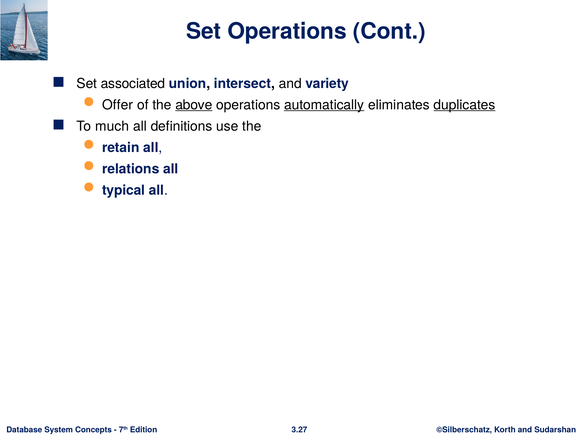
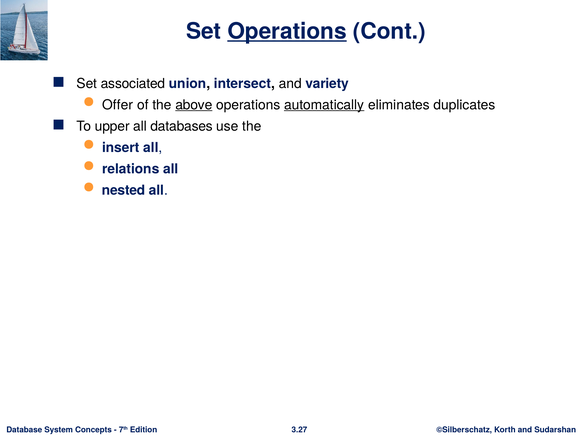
Operations underline: none -> present (287, 31)
duplicates underline: present -> none (464, 105)
much: much -> upper (112, 126)
definitions: definitions -> databases (182, 126)
retain: retain -> insert (121, 147)
typical: typical -> nested (124, 190)
